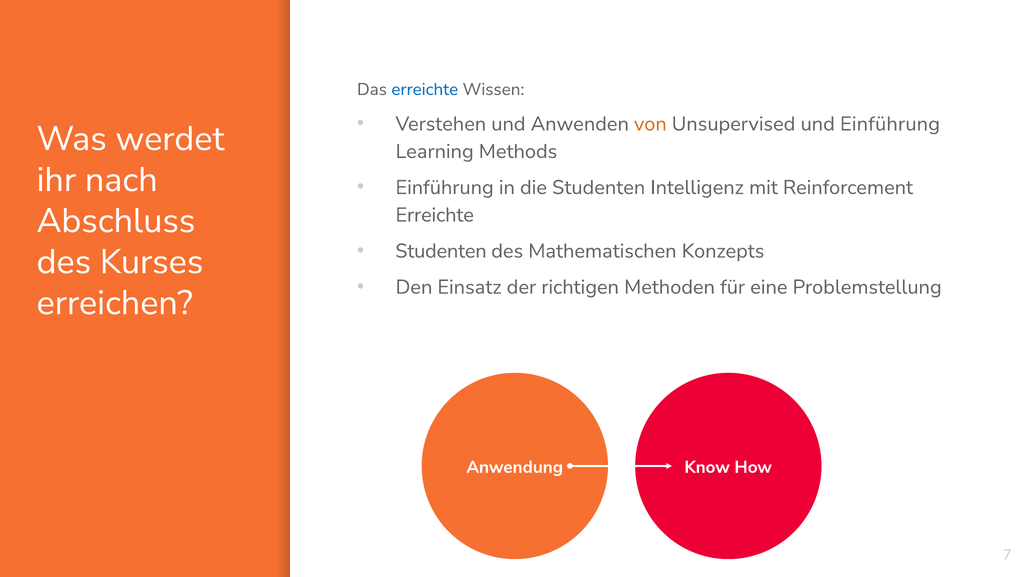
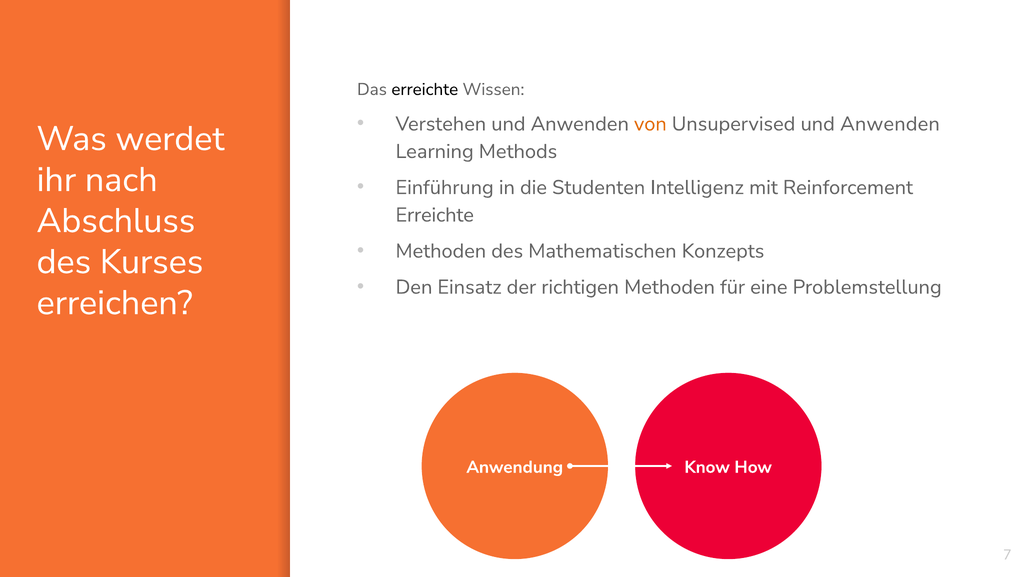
erreichte colour: blue -> black (425, 89)
Unsupervised und Einführung: Einführung -> Anwenden (890, 124)
Studenten: Studenten -> Methoden (441, 251)
